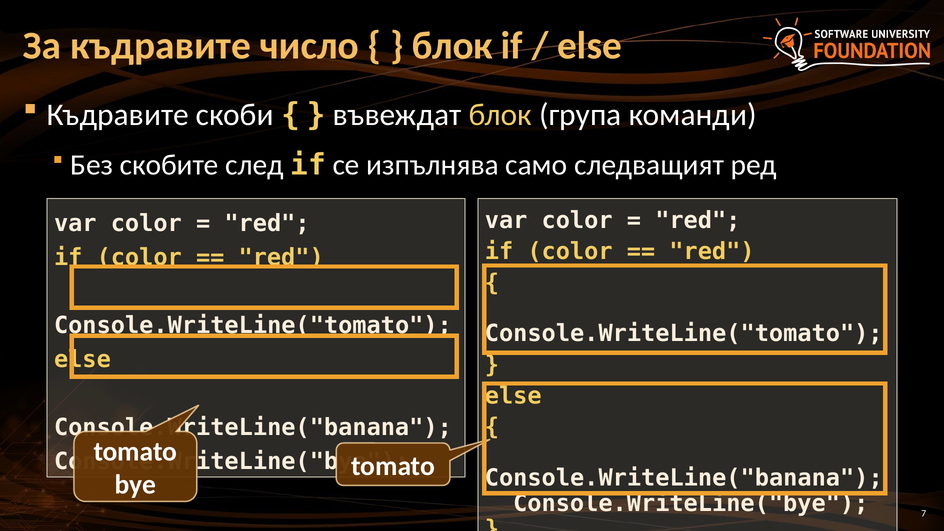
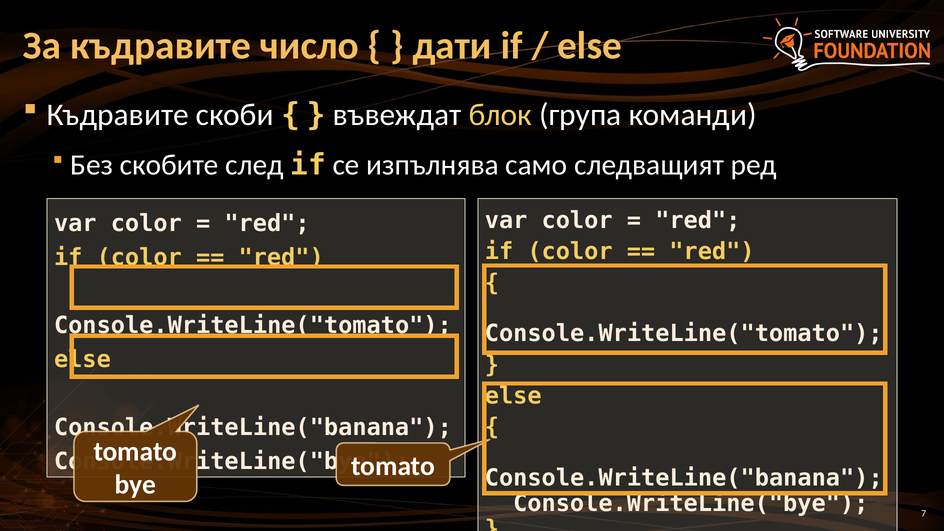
блок: блок -> дати (452, 46)
